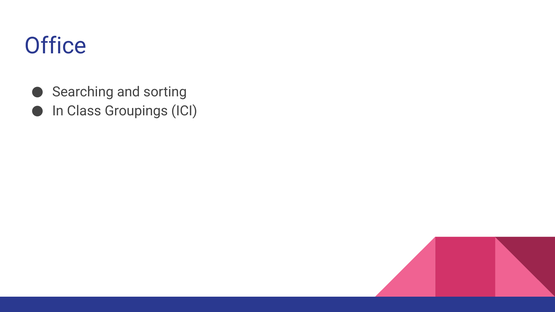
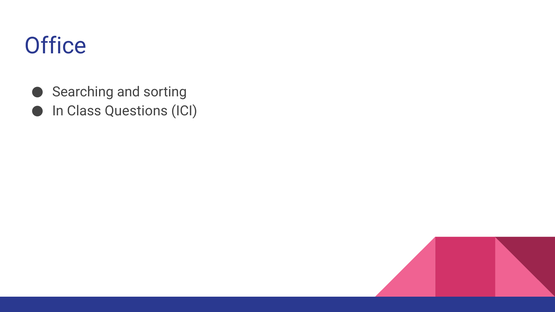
Groupings: Groupings -> Questions (136, 111)
